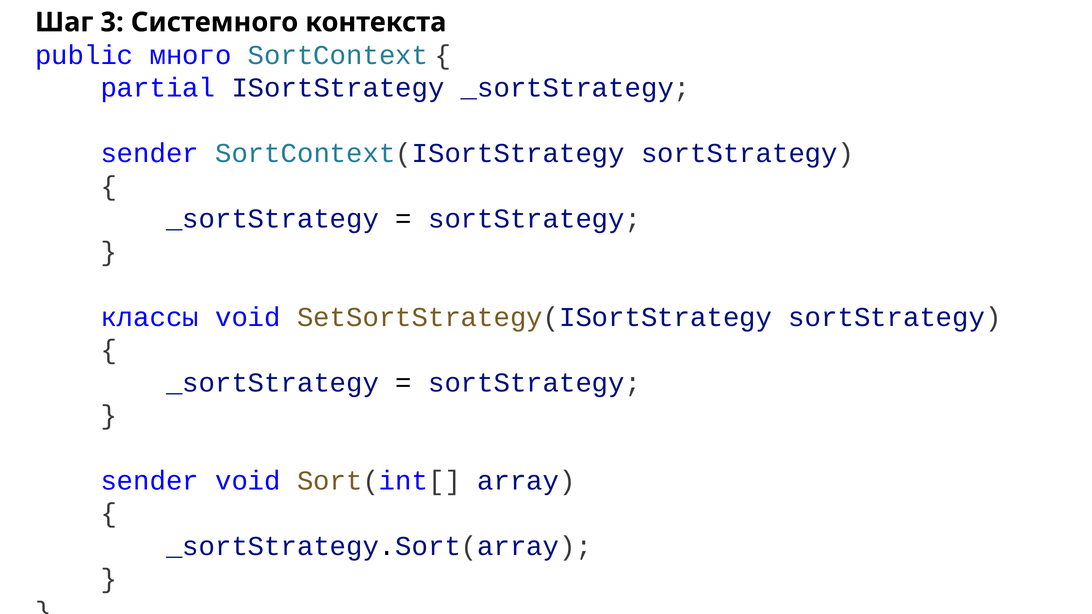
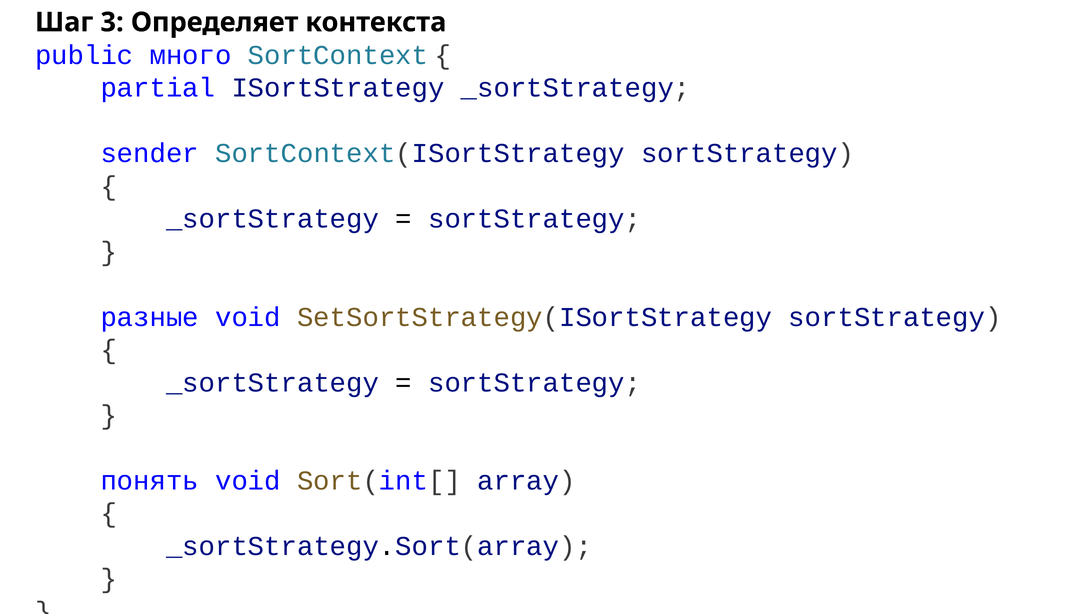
Системного: Системного -> Определяет (215, 22)
классы: классы -> разные (150, 317)
sender: sender -> понять (150, 481)
